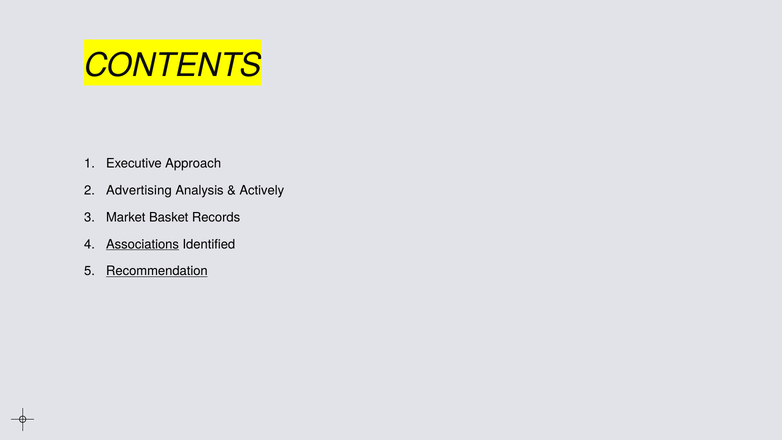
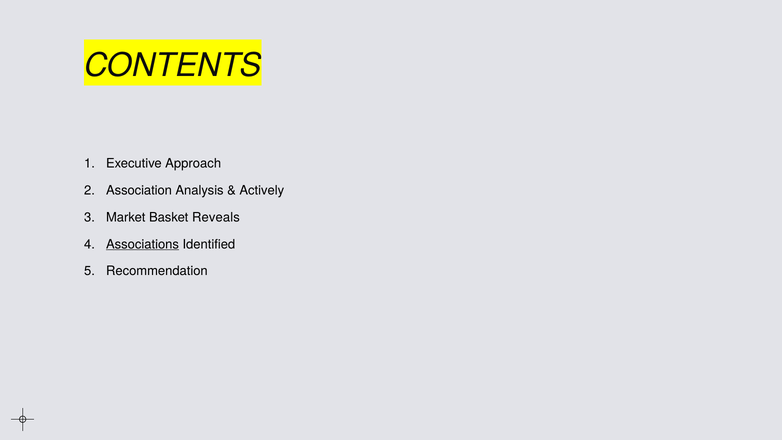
Advertising: Advertising -> Association (139, 190)
Records: Records -> Reveals (216, 217)
Recommendation underline: present -> none (157, 271)
